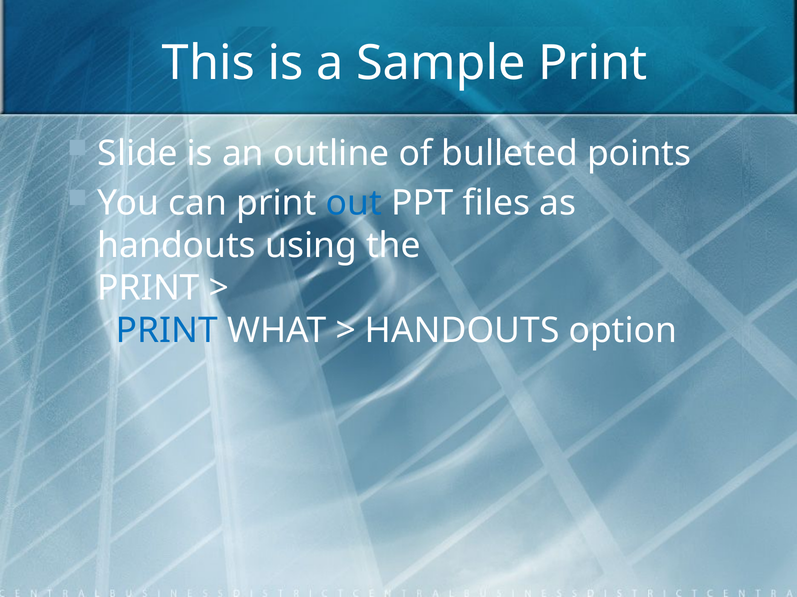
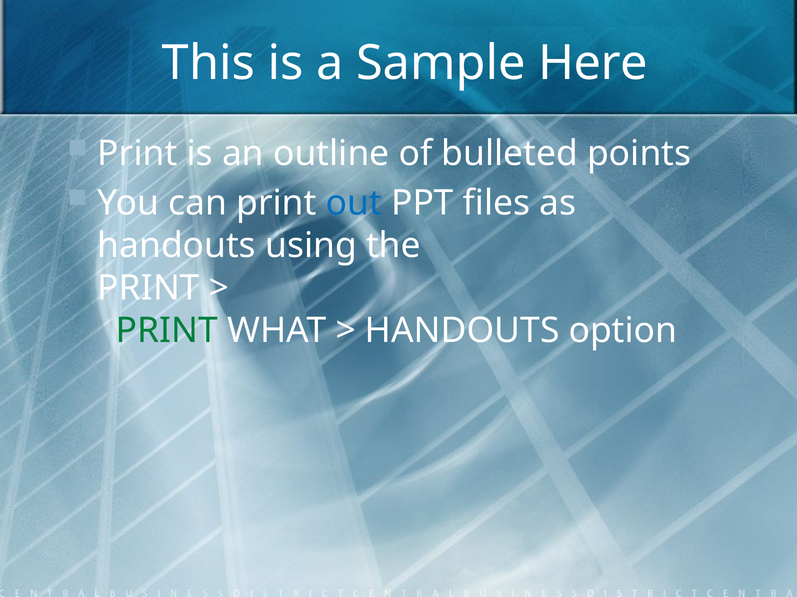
Sample Print: Print -> Here (593, 63)
Slide: Slide -> Print (138, 154)
PRINT colour: blue -> green (167, 331)
